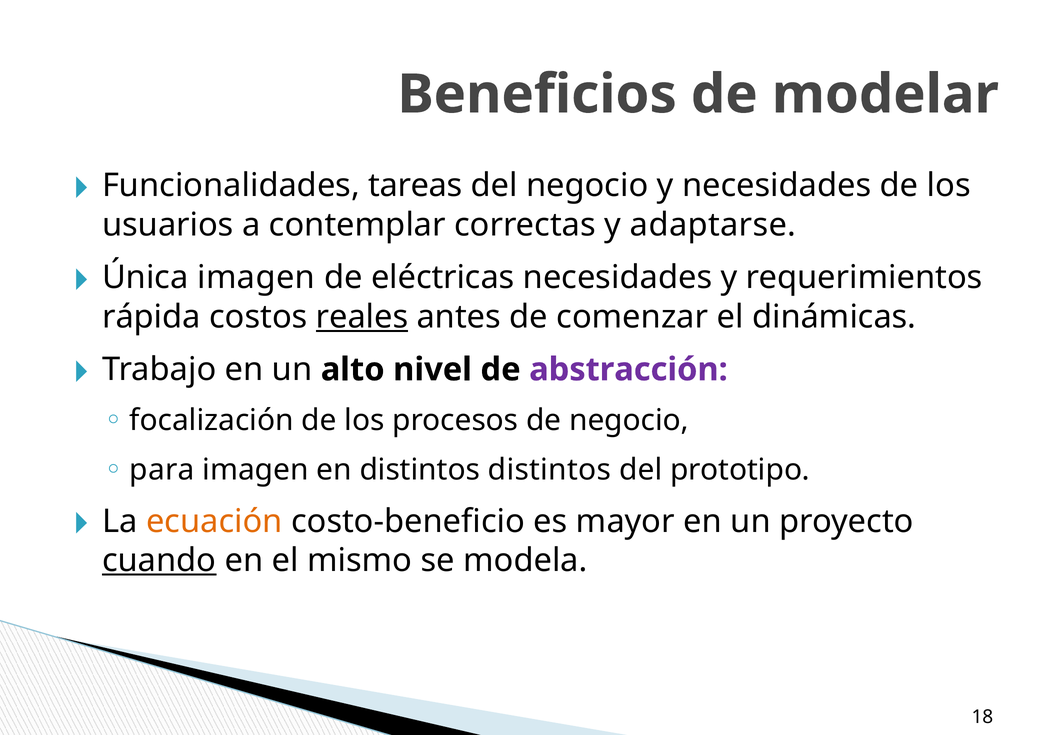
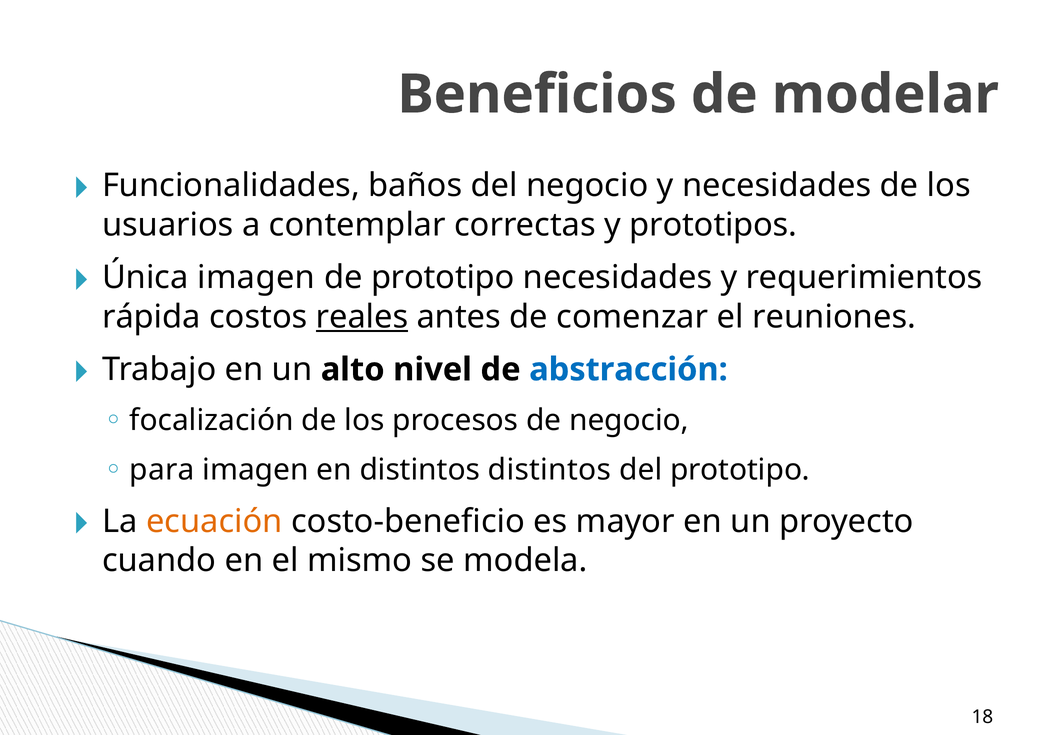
tareas: tareas -> baños (415, 186)
adaptarse: adaptarse -> prototipos (713, 225)
de eléctricas: eléctricas -> prototipo (443, 278)
dinámicas: dinámicas -> reuniones (834, 317)
abstracción colour: purple -> blue (628, 370)
cuando underline: present -> none (159, 561)
